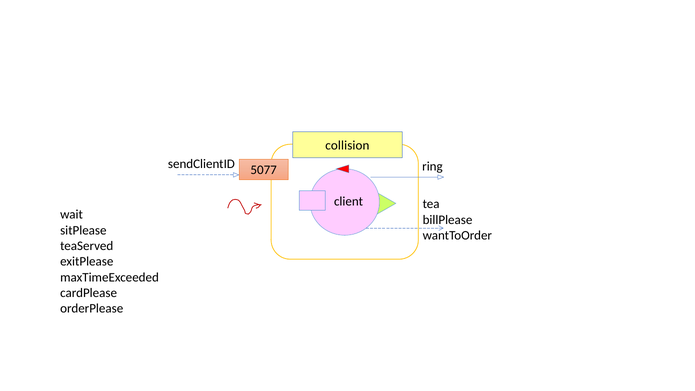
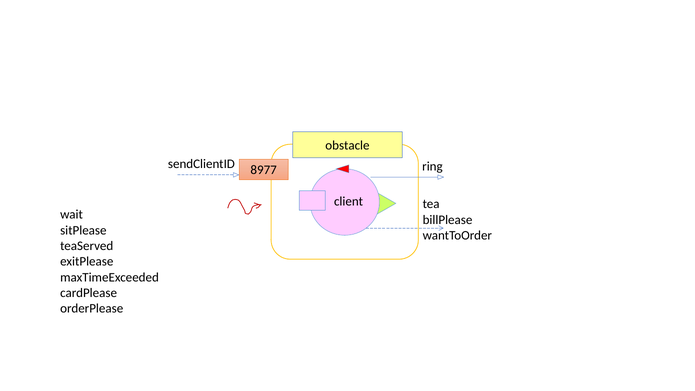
collision: collision -> obstacle (347, 146)
5077: 5077 -> 8977 (264, 170)
